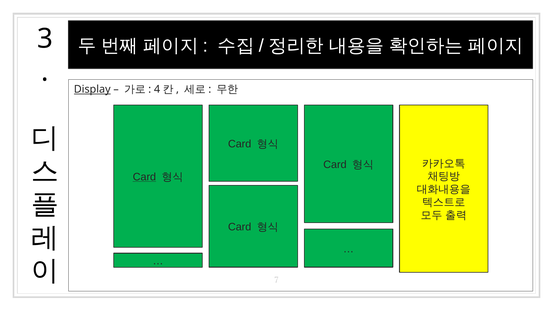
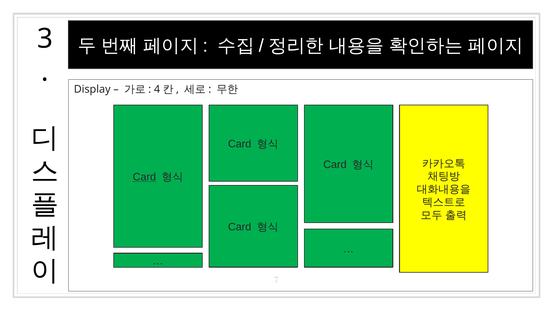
Display underline: present -> none (92, 89)
